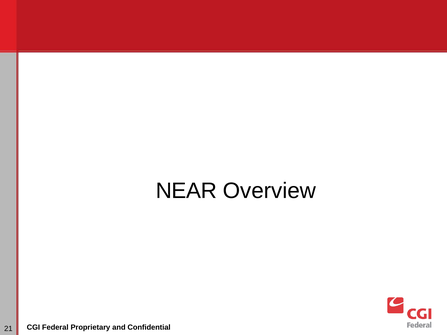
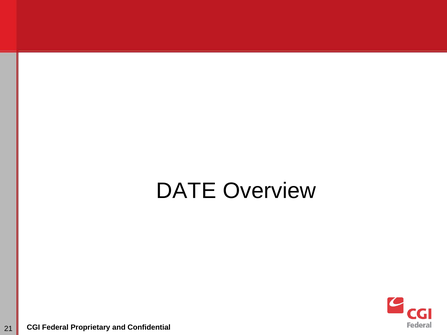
NEAR: NEAR -> DATE (186, 191)
